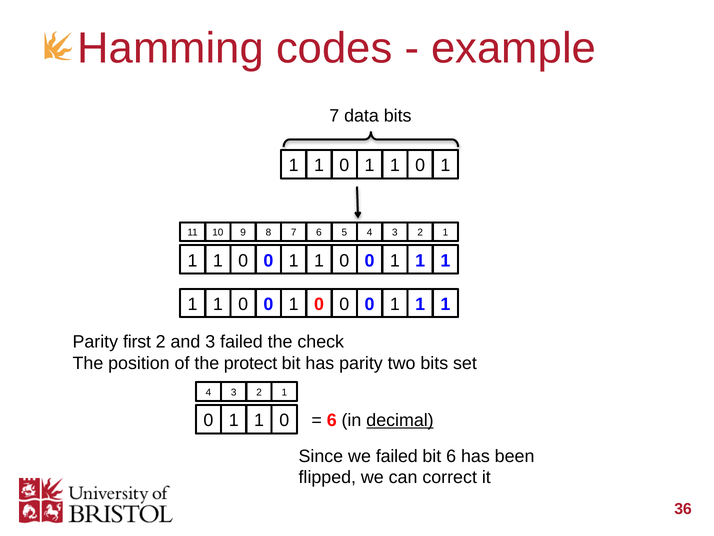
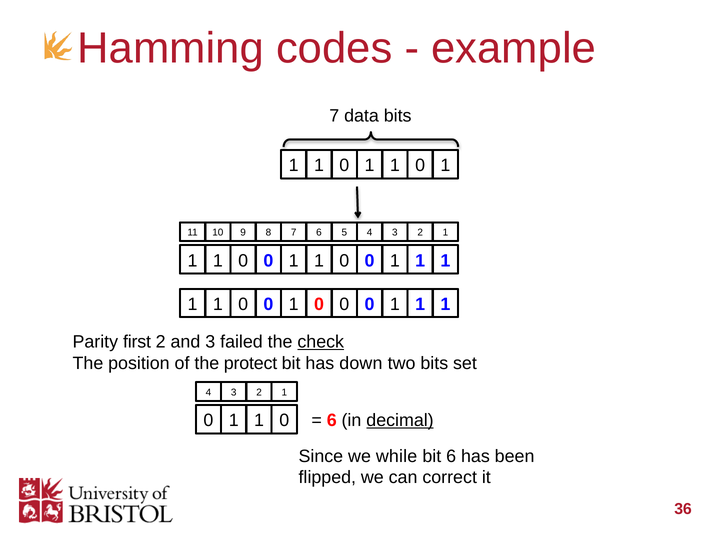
check underline: none -> present (321, 342)
has parity: parity -> down (361, 363)
we failed: failed -> while (397, 456)
